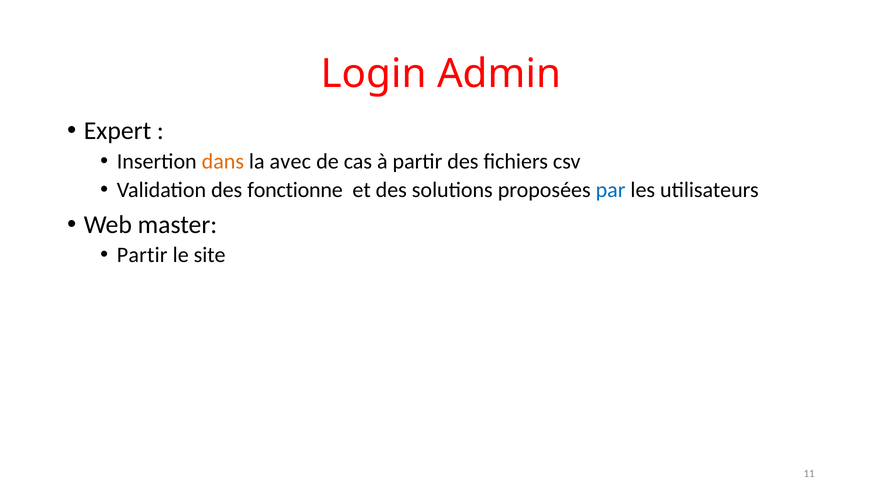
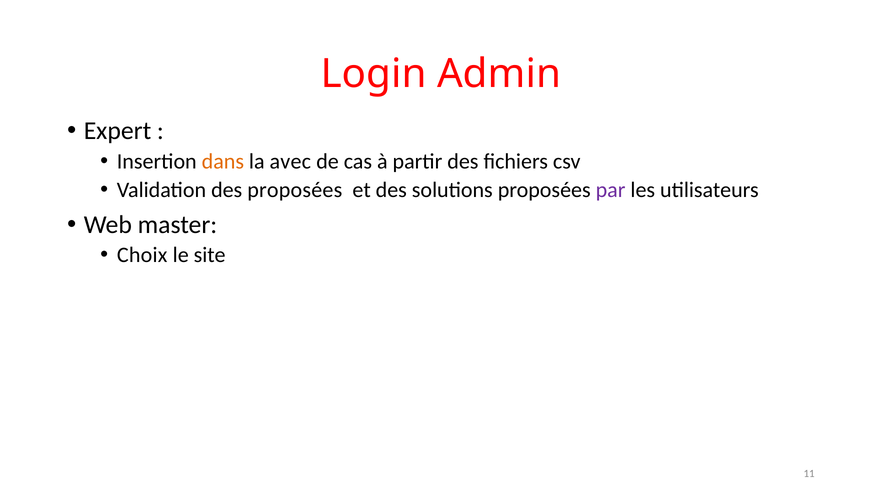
des fonctionne: fonctionne -> proposées (295, 190)
par colour: blue -> purple (611, 190)
Partir: Partir -> Choix (142, 255)
